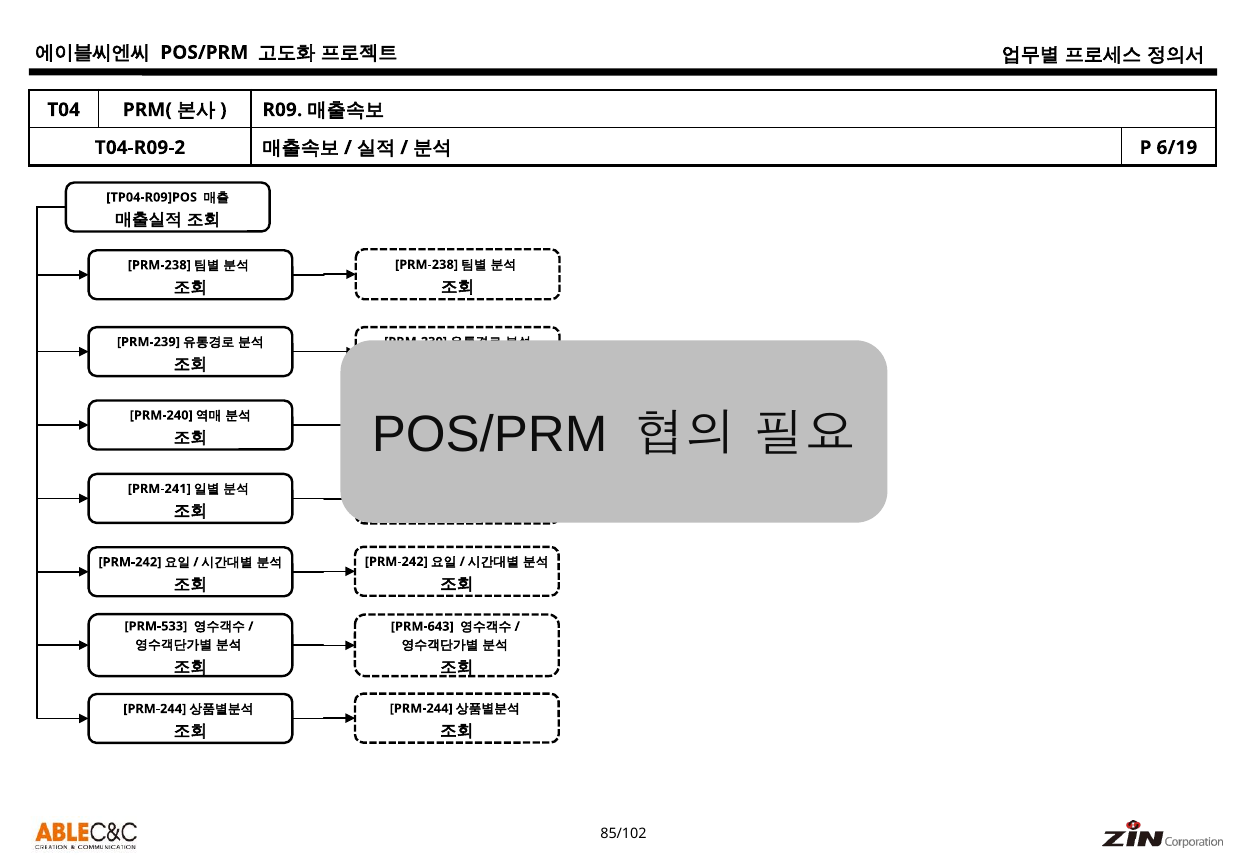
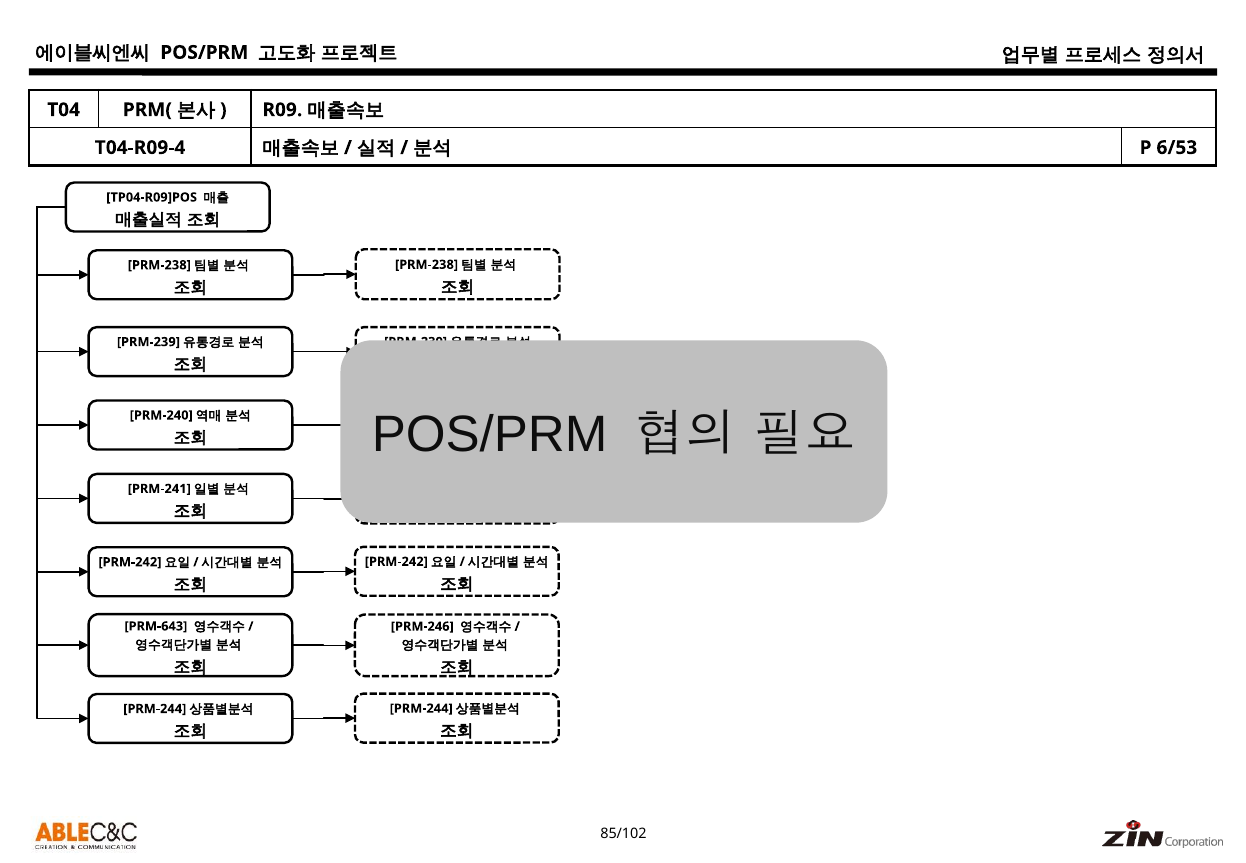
T04-R09-2: T04-R09-2 -> T04-R09-4 (140, 148)
6/19: 6/19 -> 6/53 (1177, 148)
PRM-533: PRM-533 -> PRM-643 (156, 626)
PRM-643: PRM-643 -> PRM-246 (422, 626)
